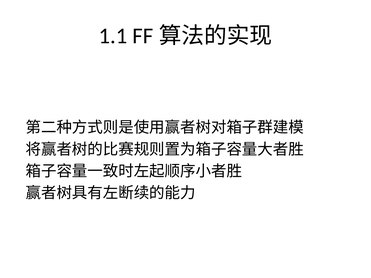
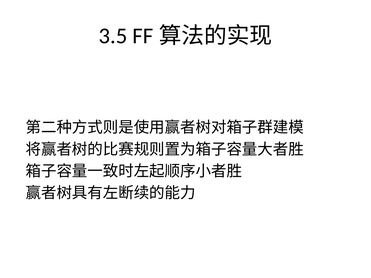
1.1: 1.1 -> 3.5 (113, 36)
